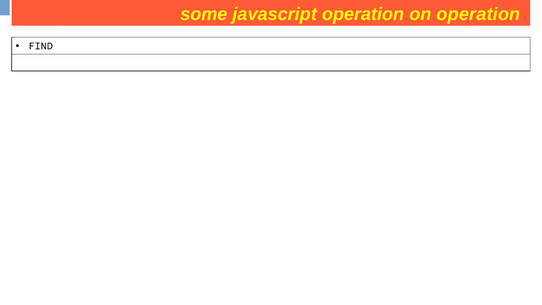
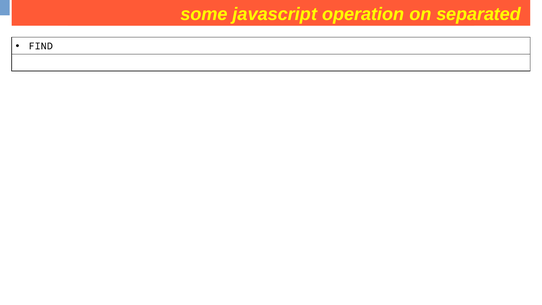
operation: operation -> separated (479, 14)
